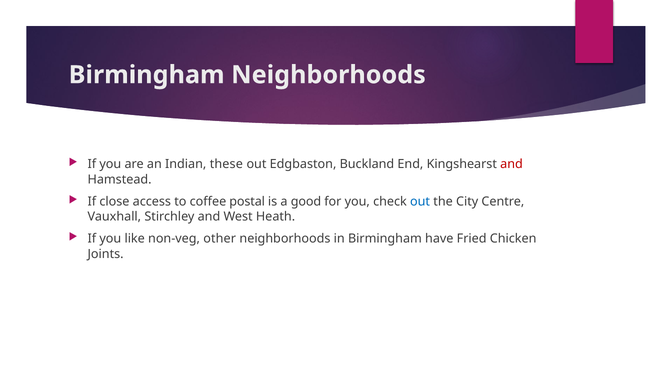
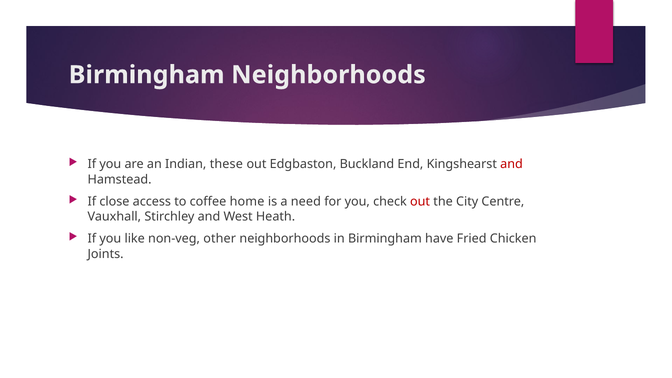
postal: postal -> home (247, 202)
good: good -> need (306, 202)
out colour: blue -> red (420, 202)
